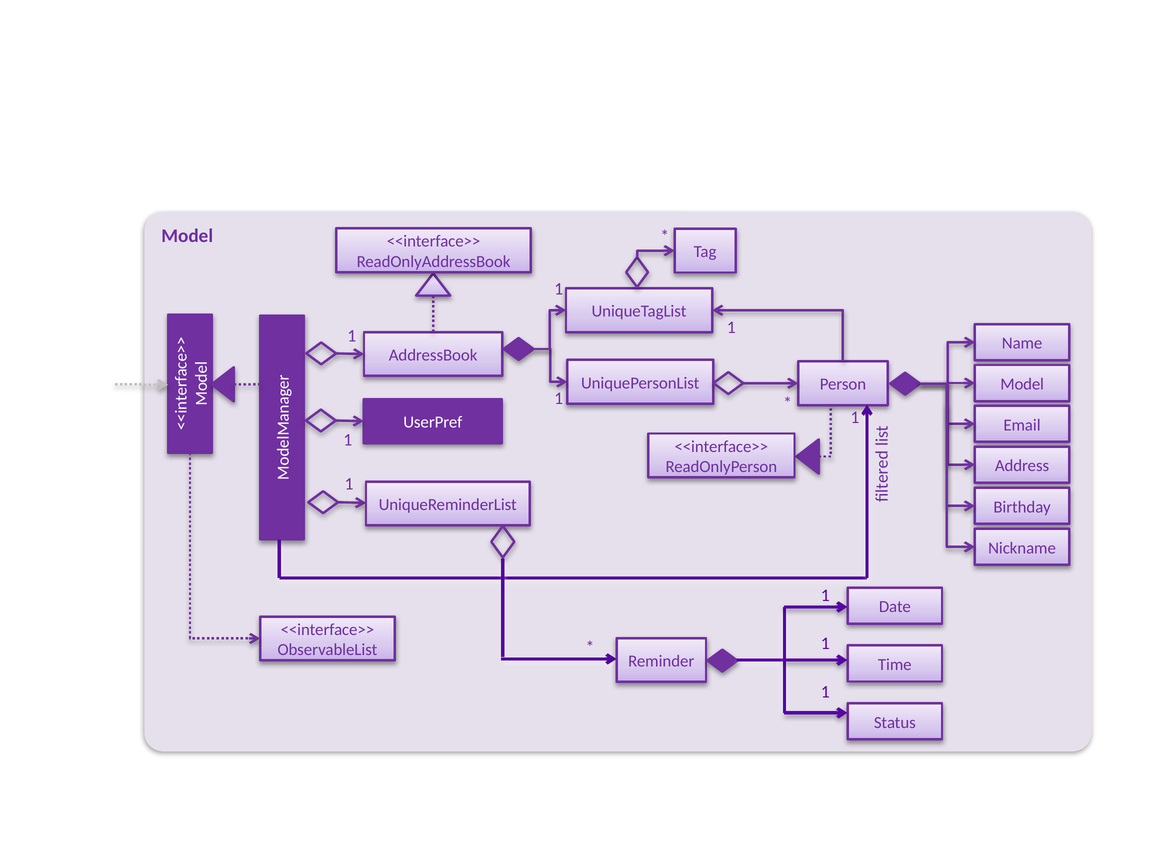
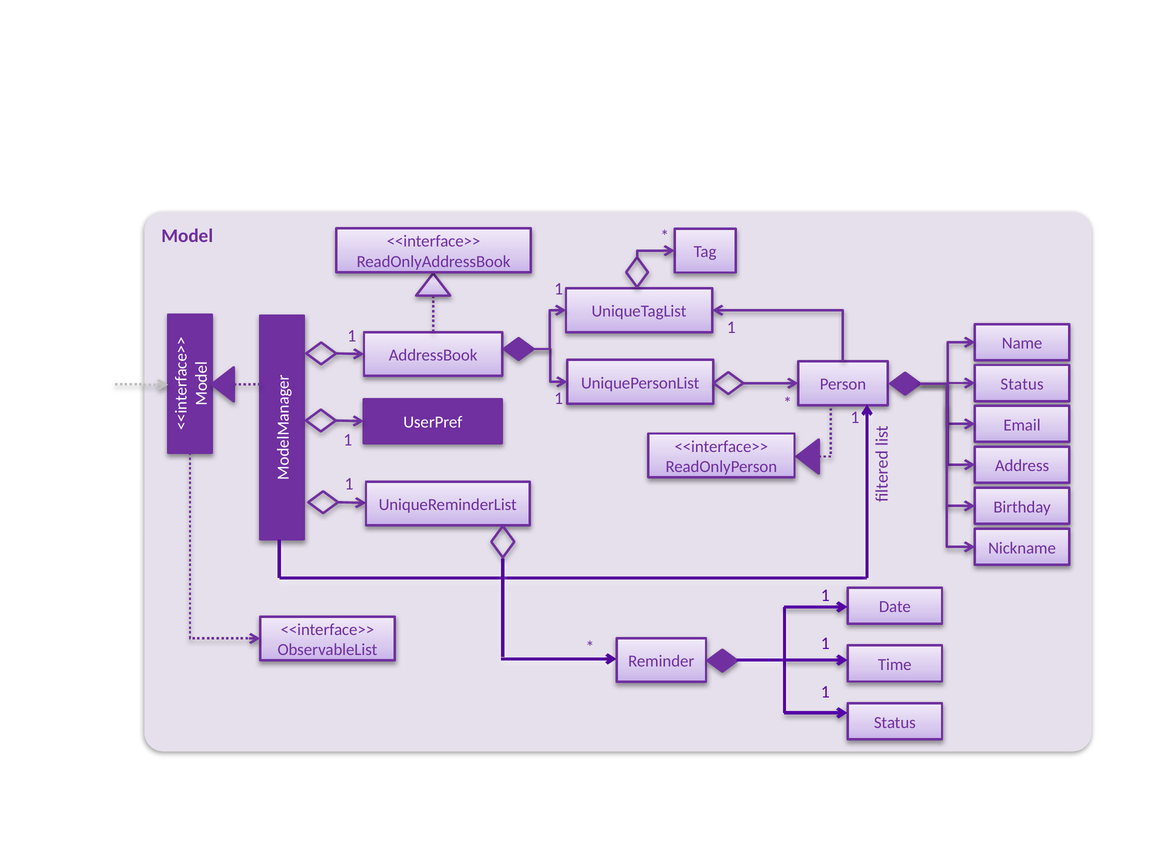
Model: Model -> Status (1022, 384)
